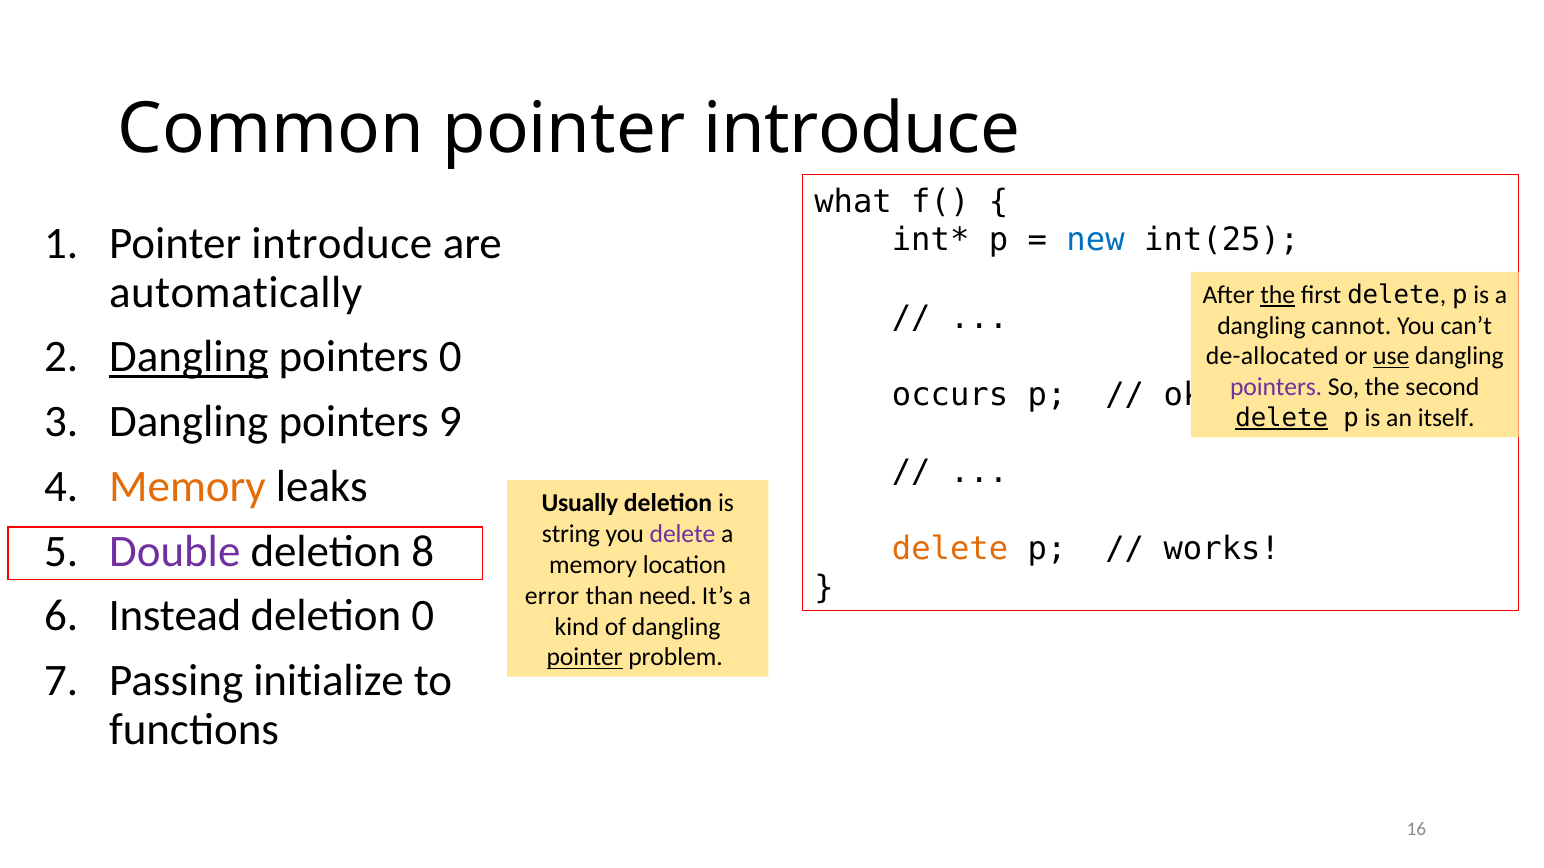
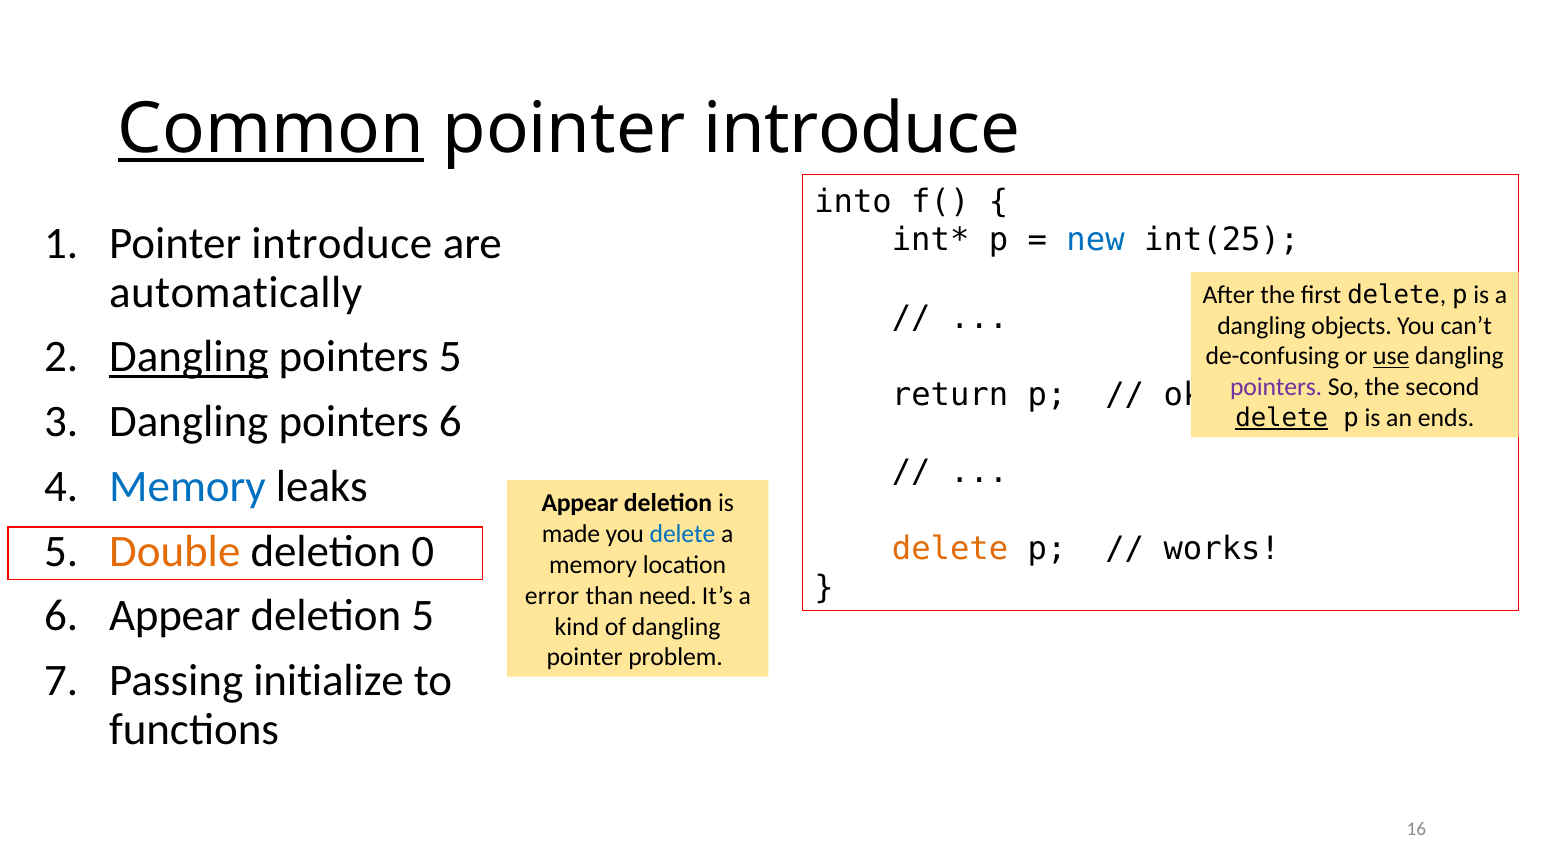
Common underline: none -> present (271, 130)
what: what -> into (853, 202)
the underline: present -> none (1278, 295)
cannot: cannot -> objects (1352, 326)
pointers 0: 0 -> 5 (450, 357)
de-allocated: de-allocated -> de-confusing (1272, 357)
occurs: occurs -> return (950, 395)
pointers 9: 9 -> 6 (450, 422)
itself: itself -> ends (1446, 418)
Memory colour: orange -> blue (187, 487)
Usually: Usually -> Appear (580, 503)
string: string -> made (571, 534)
delete colour: purple -> blue (683, 534)
Double colour: purple -> orange (175, 552)
8: 8 -> 0 (423, 552)
Instead: Instead -> Appear (175, 616)
deletion 0: 0 -> 5 (423, 616)
pointer underline: present -> none (585, 658)
